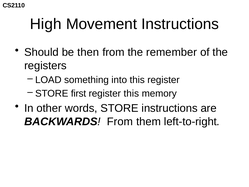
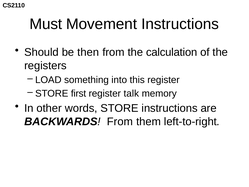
High: High -> Must (46, 24)
remember: remember -> calculation (172, 52)
register this: this -> talk (131, 93)
